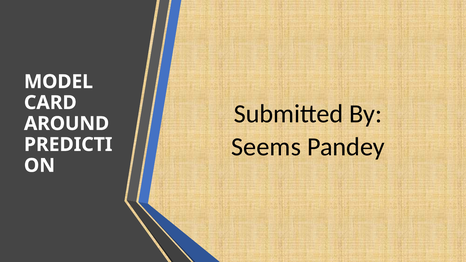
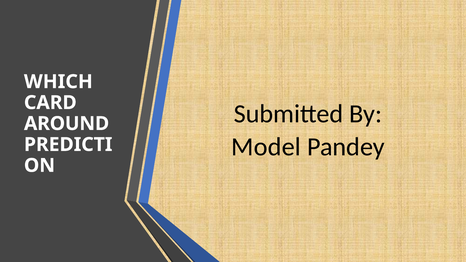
MODEL: MODEL -> WHICH (58, 82)
Seems: Seems -> Model (266, 147)
